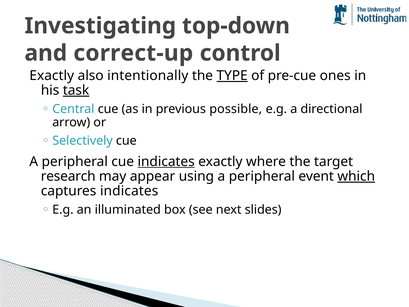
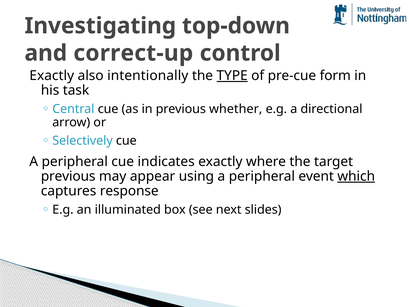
ones: ones -> form (335, 76)
task underline: present -> none (76, 90)
possible: possible -> whether (236, 109)
indicates underline: present -> none (166, 161)
research: research -> previous (68, 176)
captures indicates: indicates -> response (129, 191)
